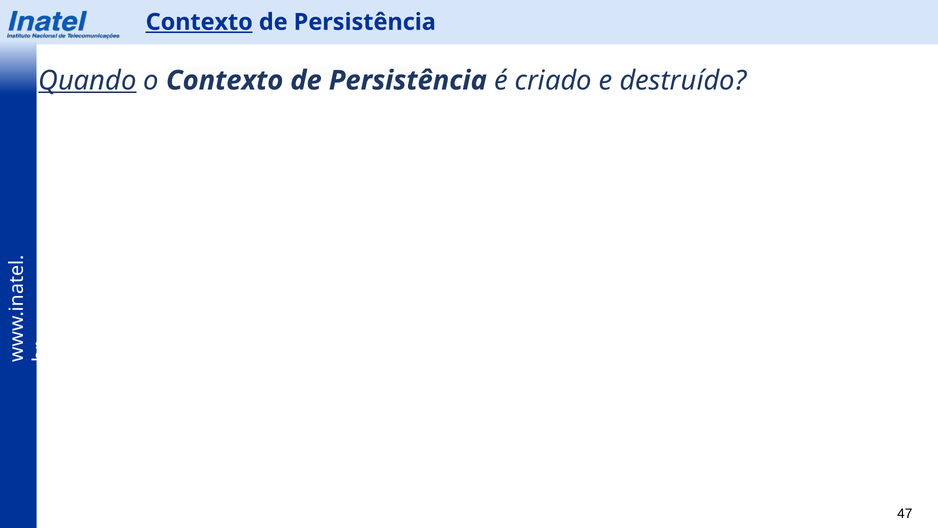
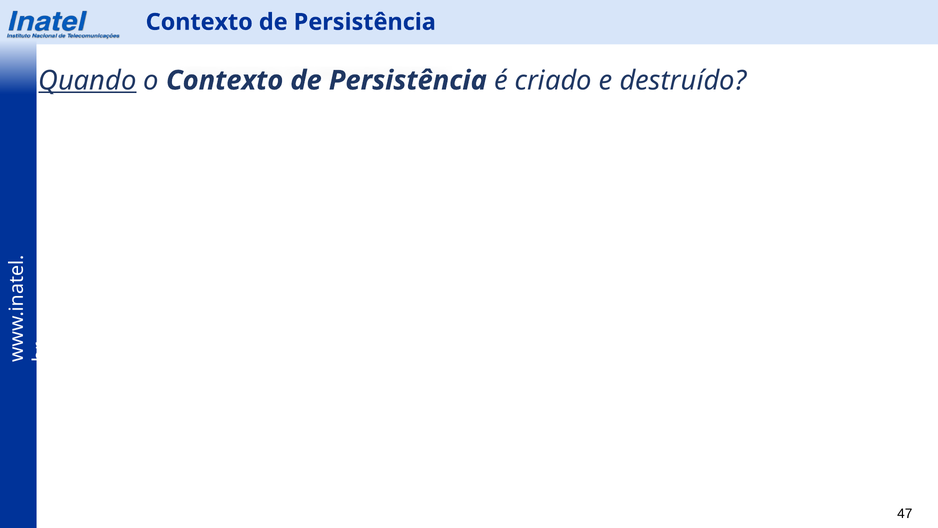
Contexto underline: present -> none (199, 22)
